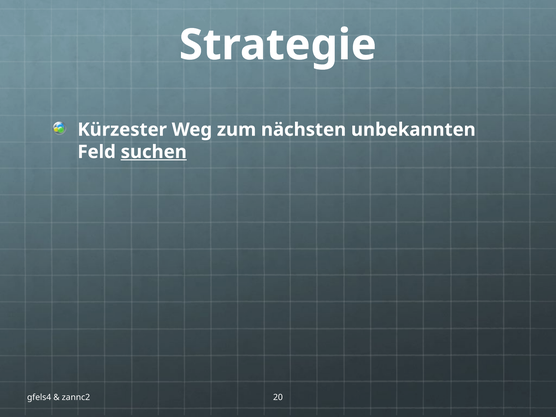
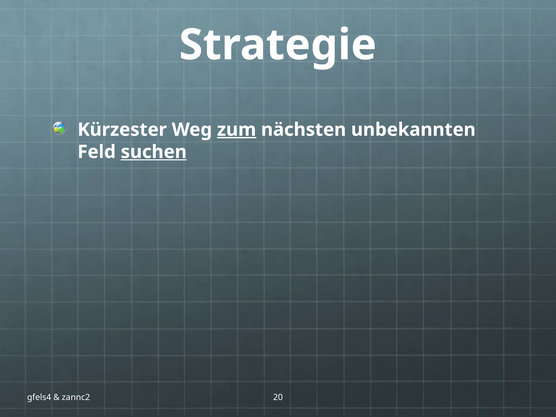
zum underline: none -> present (237, 130)
